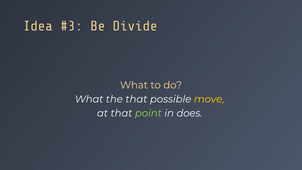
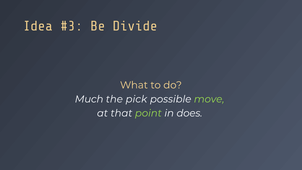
What: What -> Much (89, 99)
the that: that -> pick (136, 99)
move colour: yellow -> light green (209, 99)
